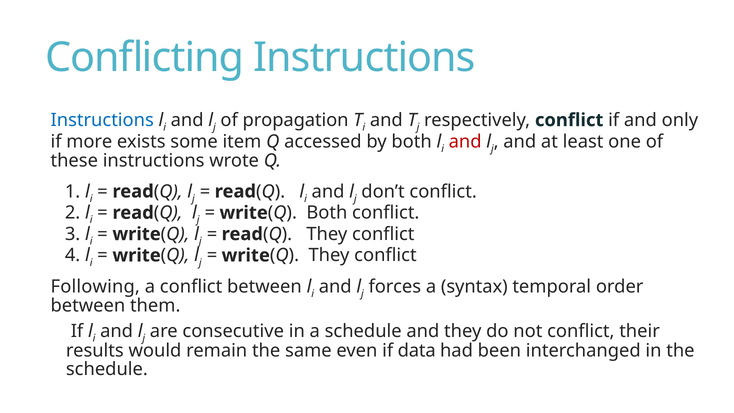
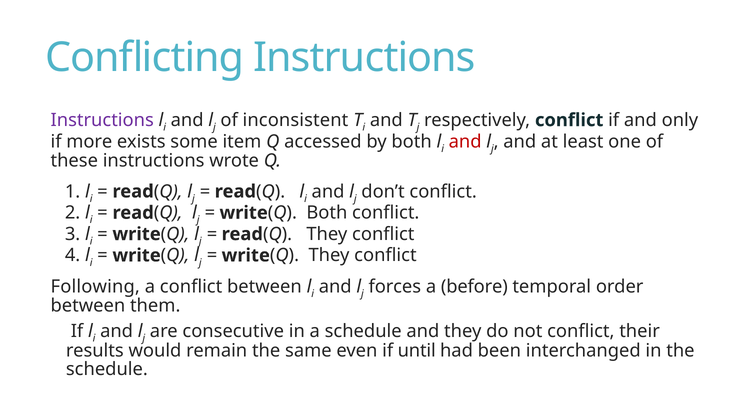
Instructions colour: blue -> purple (102, 120)
propagation: propagation -> inconsistent (295, 120)
syntax: syntax -> before (474, 287)
data: data -> until (417, 350)
